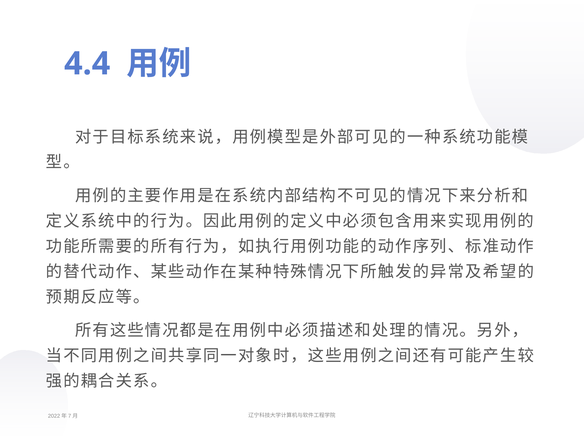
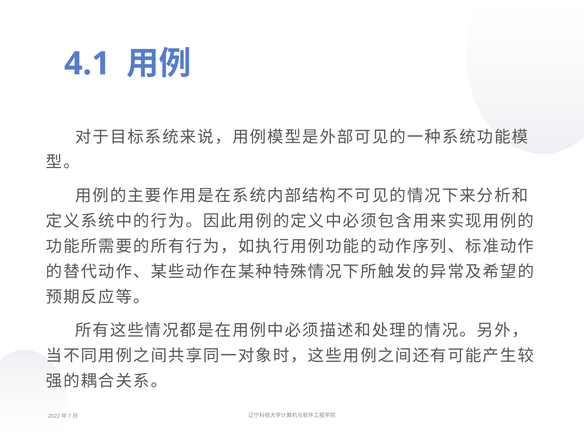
4.4: 4.4 -> 4.1 (87, 64)
